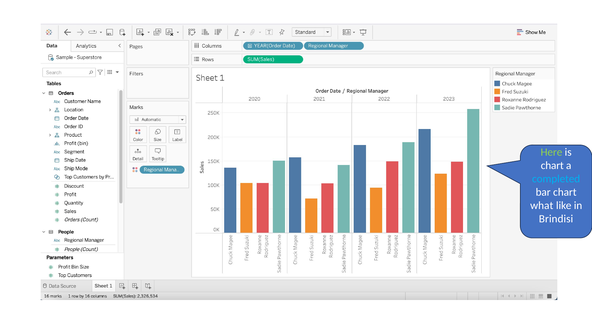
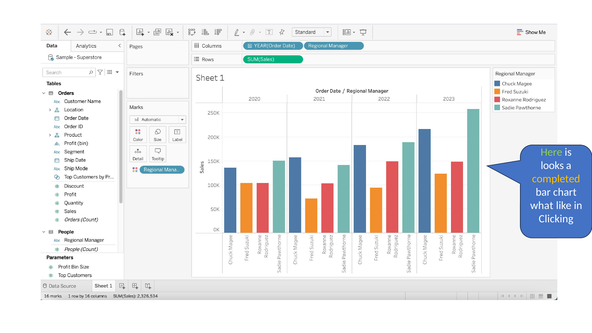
chart: chart -> looks (552, 166)
completed colour: light blue -> yellow (556, 179)
Brindisi: Brindisi -> Clicking (556, 219)
